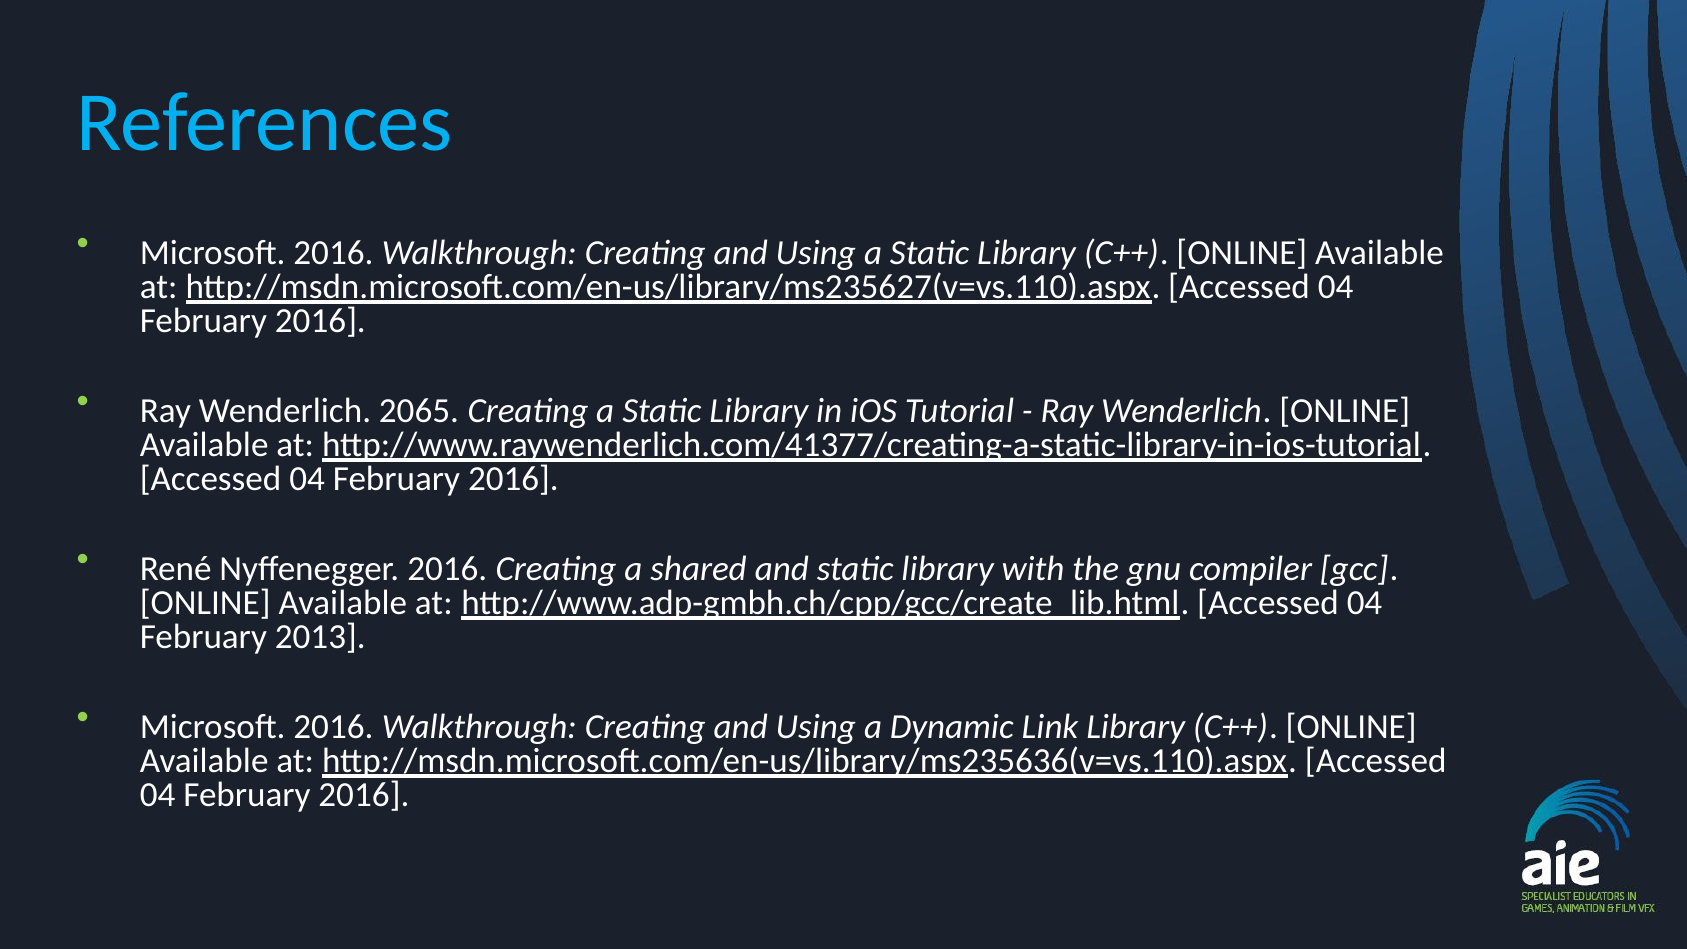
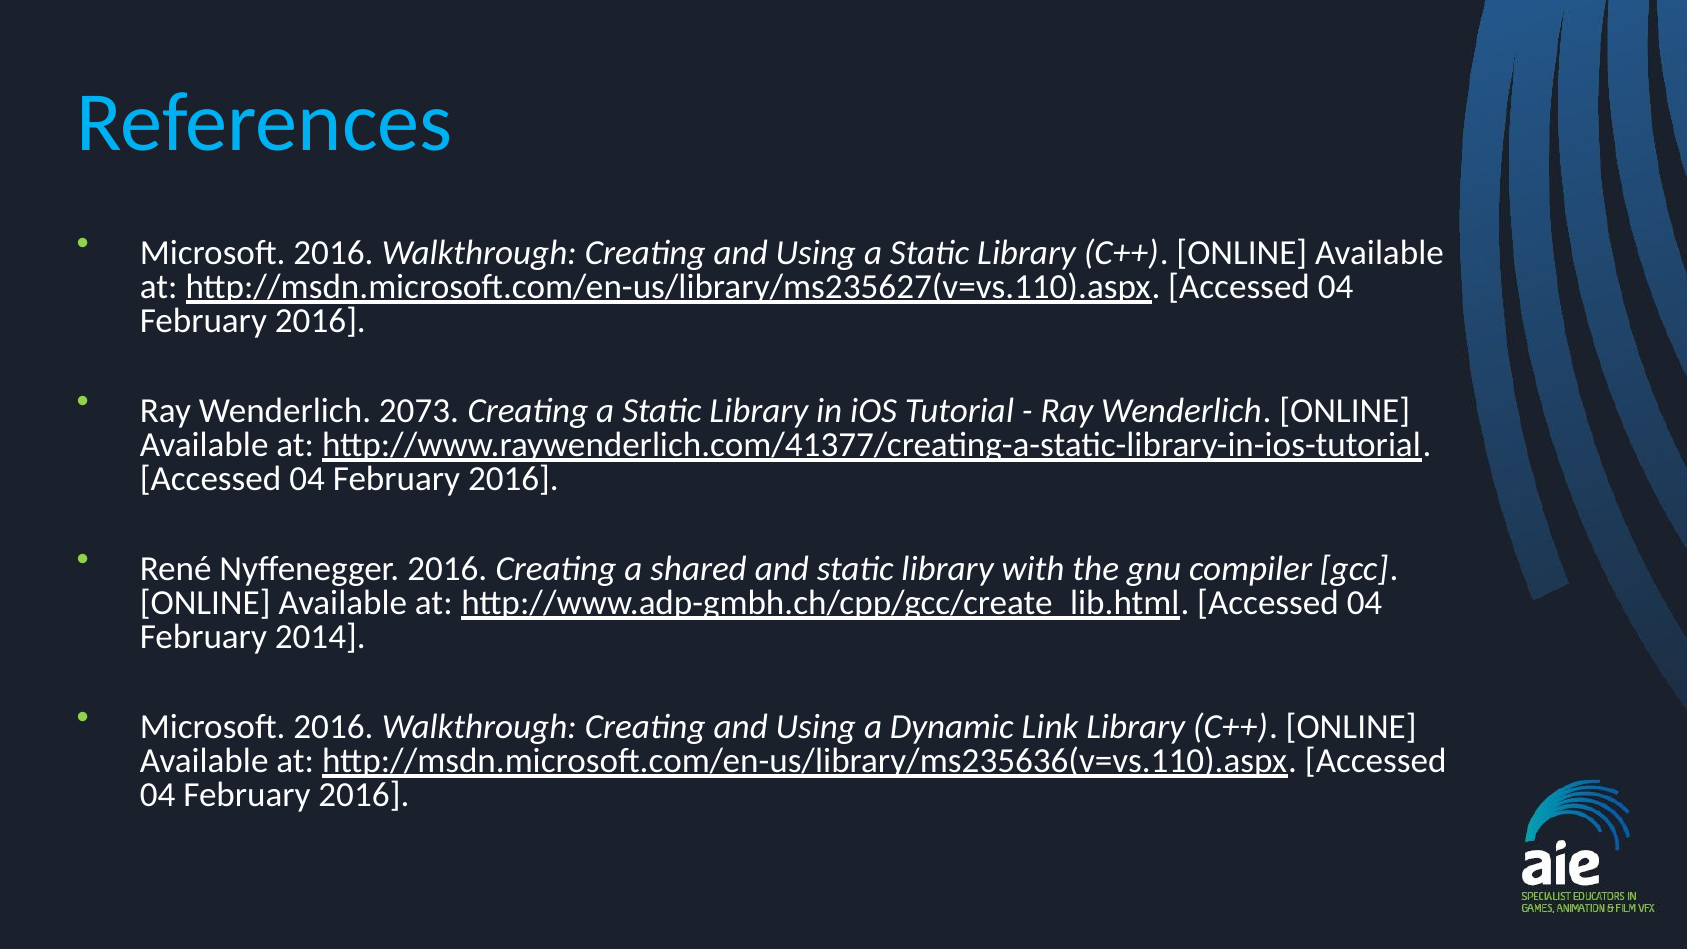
2065: 2065 -> 2073 (419, 411)
2013: 2013 -> 2014 (320, 637)
